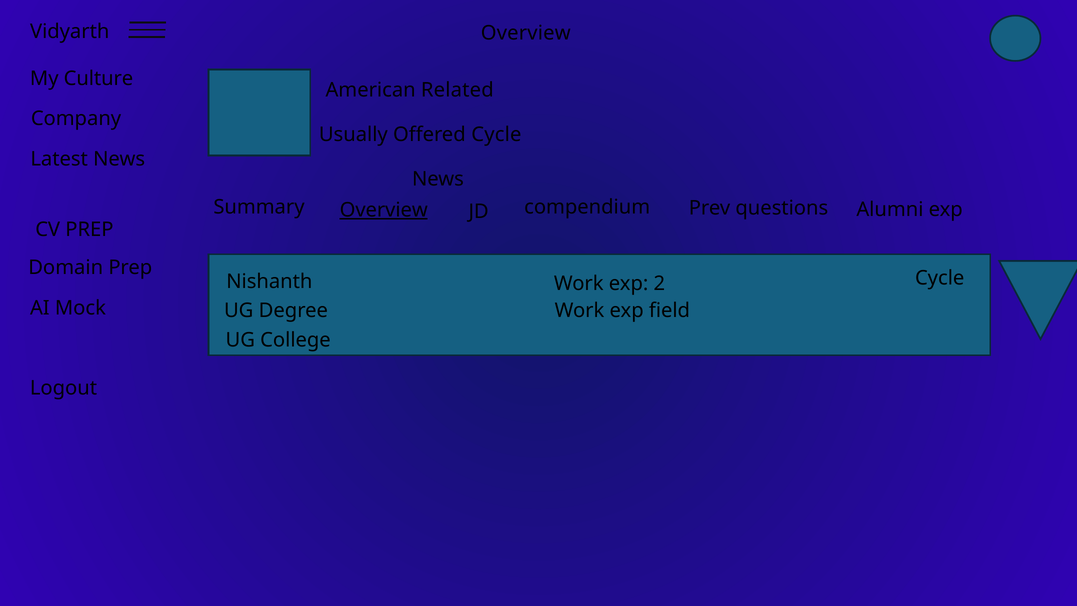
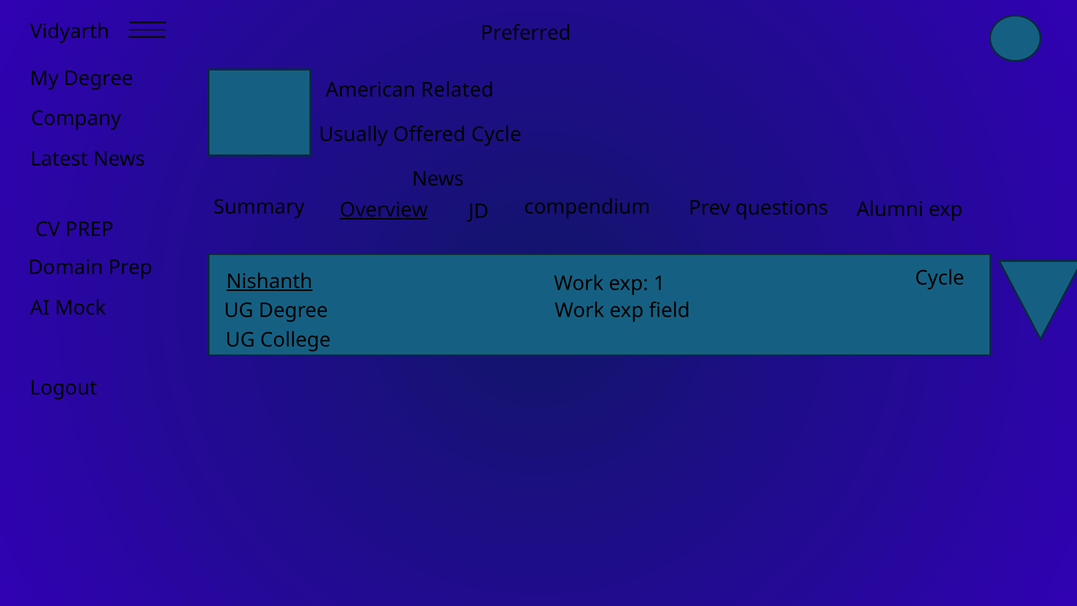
Overview: Overview -> Preferred (526, 33)
My Culture: Culture -> Degree (98, 78)
Nishanth underline: none -> present (269, 281)
2: 2 -> 1 (659, 284)
